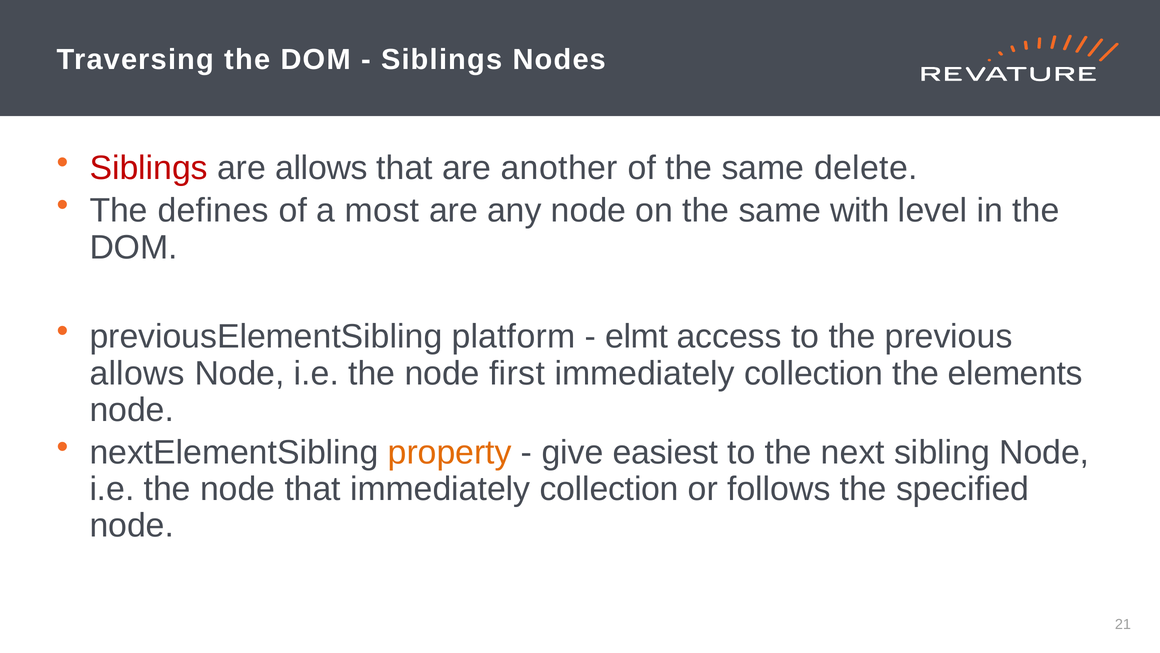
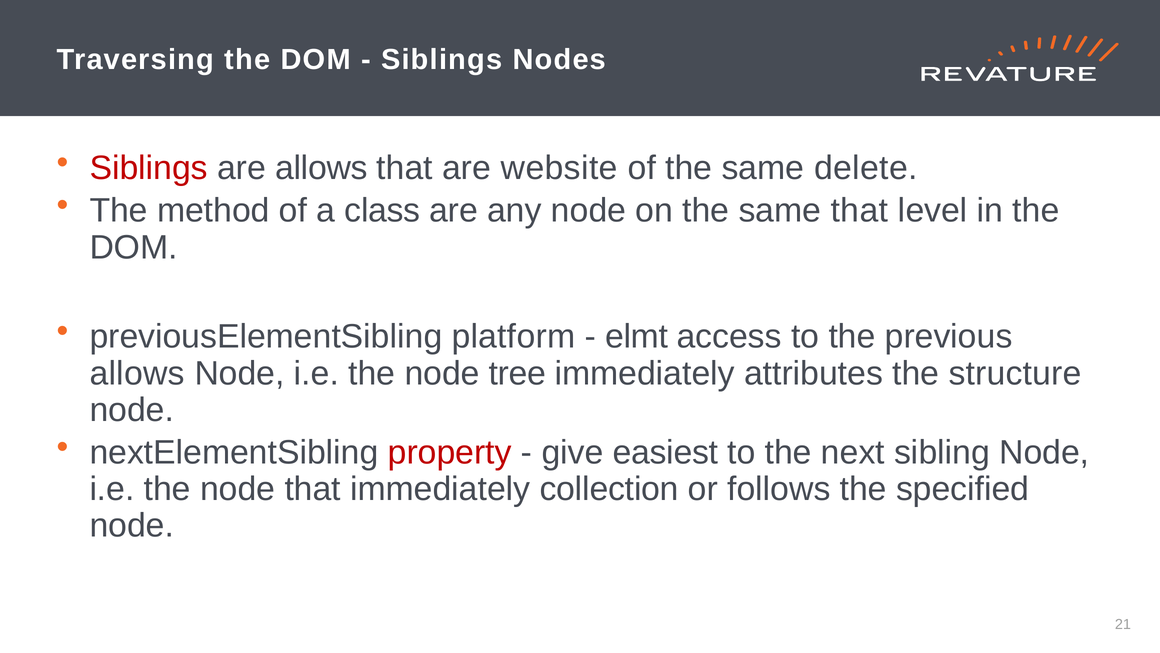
another: another -> website (559, 168)
defines: defines -> method (213, 211)
most: most -> class (382, 211)
same with: with -> that (859, 211)
first: first -> tree (517, 373)
collection: collection -> attributes (814, 373)
elements: elements -> structure (1015, 373)
property colour: orange -> red (450, 452)
